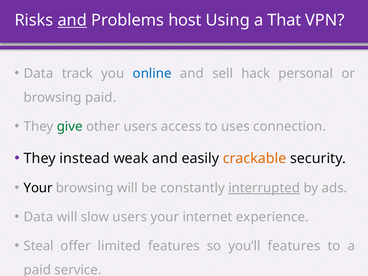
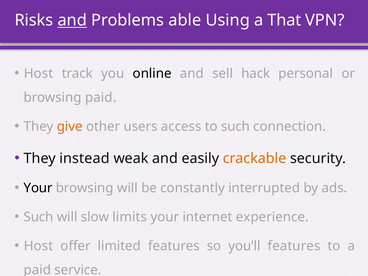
host: host -> able (185, 20)
Data: Data -> Host (38, 74)
online colour: blue -> black (152, 74)
give colour: green -> orange (70, 126)
to uses: uses -> such (236, 126)
interrupted underline: present -> none (264, 188)
Data: Data -> Such (39, 217)
slow users: users -> limits (130, 217)
Steal: Steal -> Host (38, 246)
